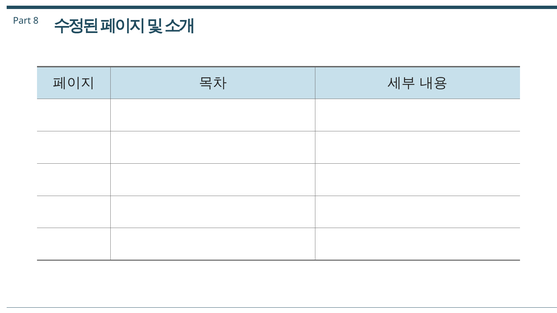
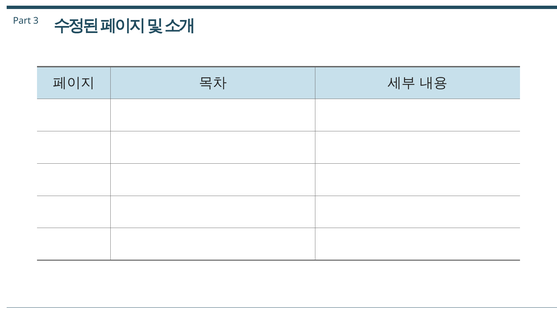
8: 8 -> 3 (36, 21)
